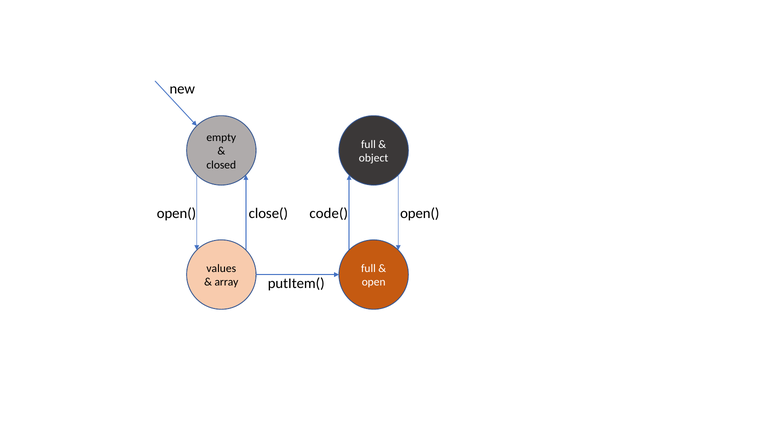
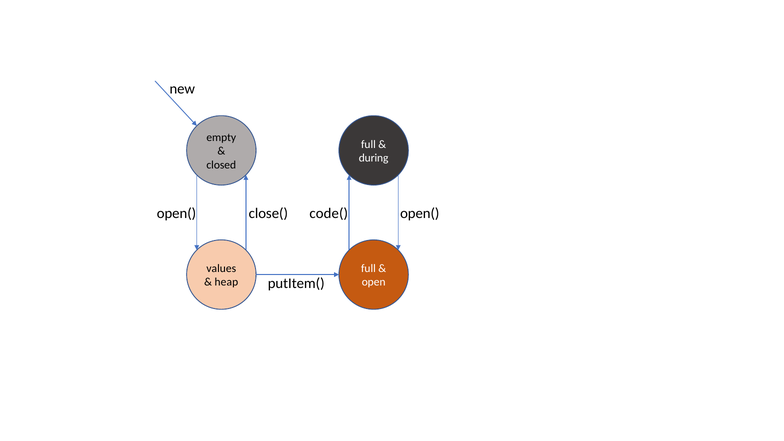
object: object -> during (374, 158)
array: array -> heap (226, 282)
